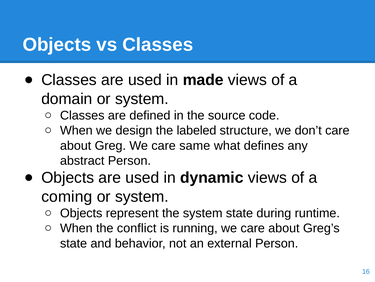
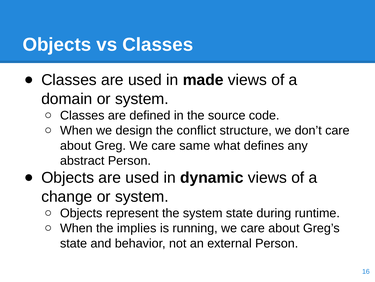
labeled: labeled -> conflict (196, 130)
coming: coming -> change (67, 196)
conflict: conflict -> implies (137, 228)
